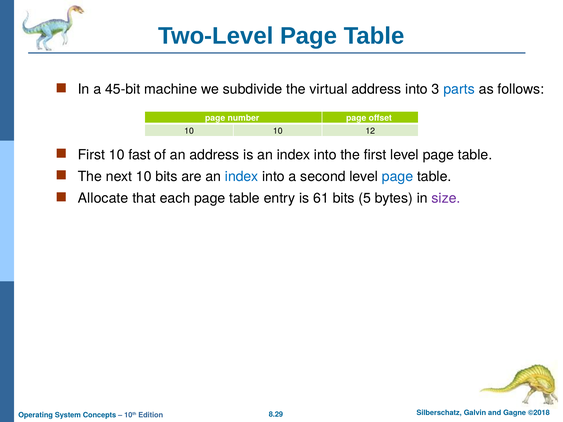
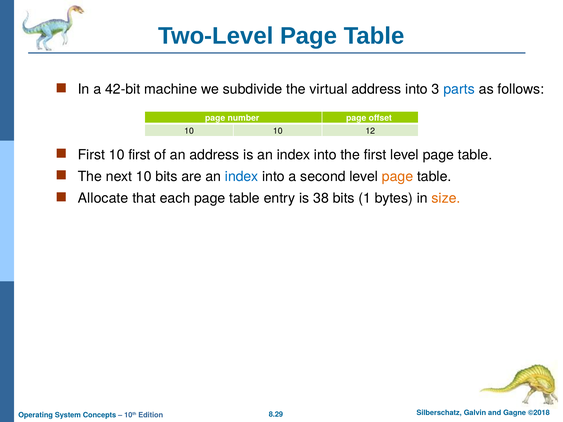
45-bit: 45-bit -> 42-bit (123, 89)
10 fast: fast -> first (139, 155)
page colour: blue -> orange (398, 177)
61: 61 -> 38 (321, 198)
5: 5 -> 1 (365, 198)
size colour: purple -> orange (446, 198)
